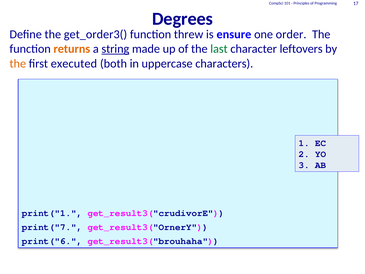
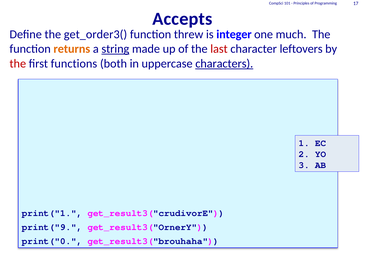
Degrees: Degrees -> Accepts (182, 19)
ensure: ensure -> integer (234, 34)
order: order -> much (291, 34)
last colour: green -> red (219, 49)
the colour: orange -> red (18, 63)
executed: executed -> functions (74, 63)
characters underline: none -> present (224, 63)
print("7: print("7 -> print("9 (52, 227)
print("6: print("6 -> print("0 (52, 241)
